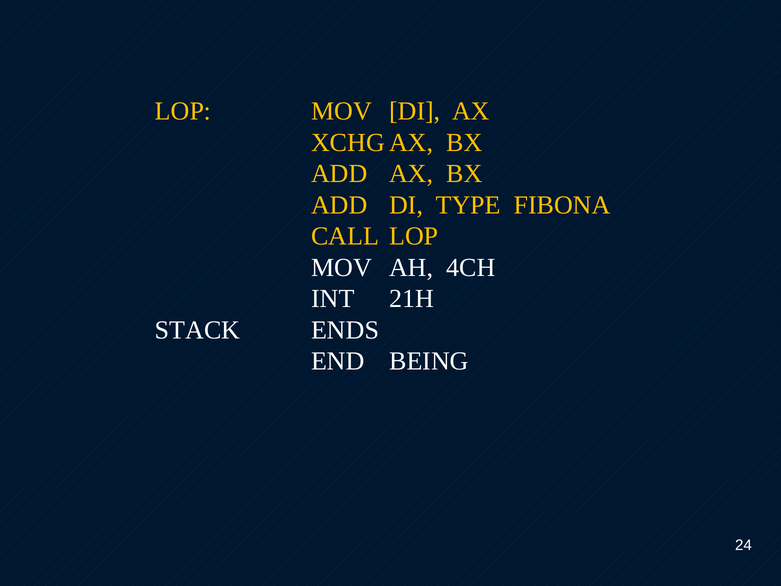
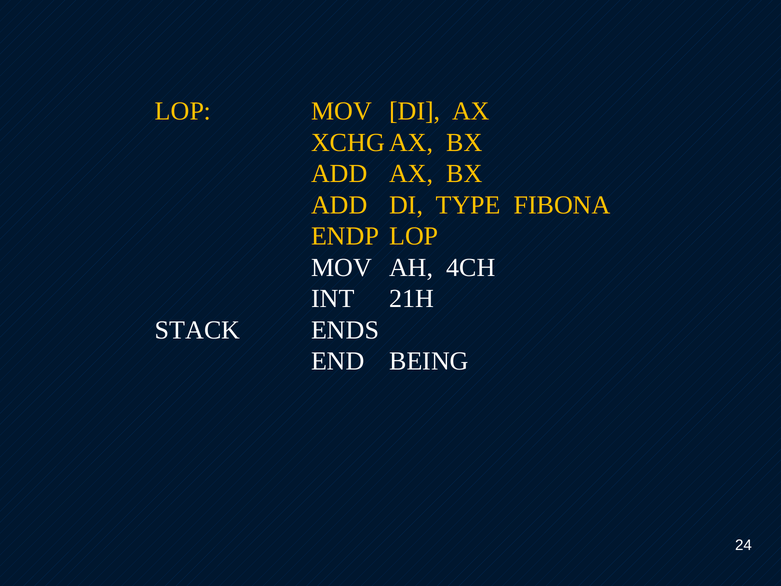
CALL: CALL -> ENDP (345, 236)
